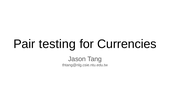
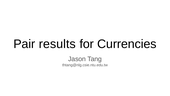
testing: testing -> results (57, 44)
